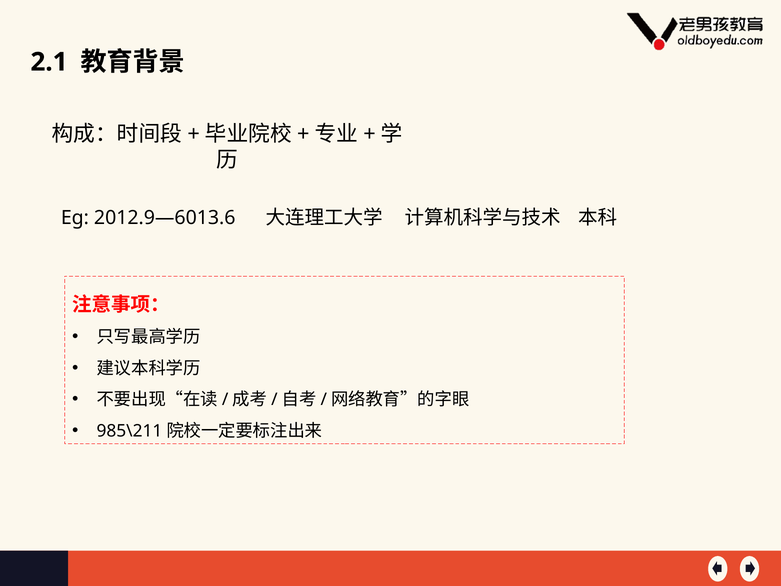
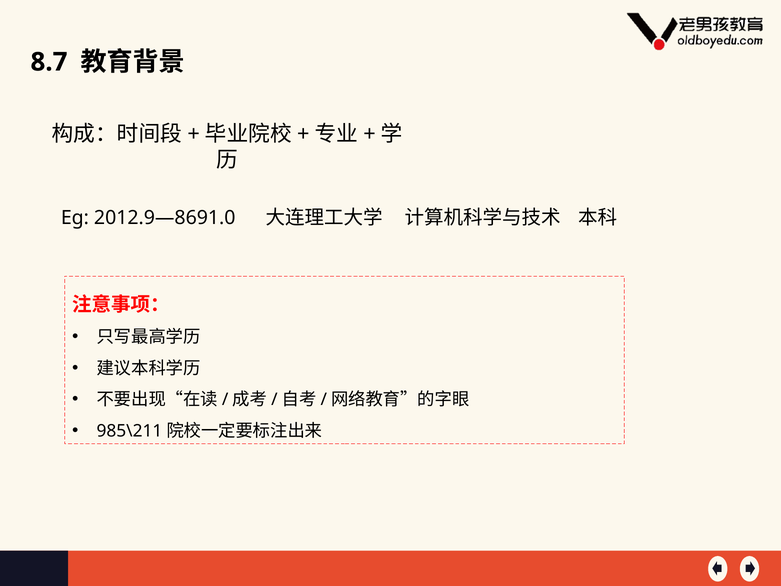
2.1: 2.1 -> 8.7 (49, 62)
2012.9—6013.6: 2012.9—6013.6 -> 2012.9—8691.0 (165, 218)
